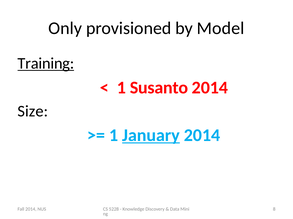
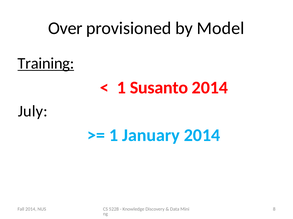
Only: Only -> Over (65, 28)
Size: Size -> July (33, 111)
January underline: present -> none (151, 136)
